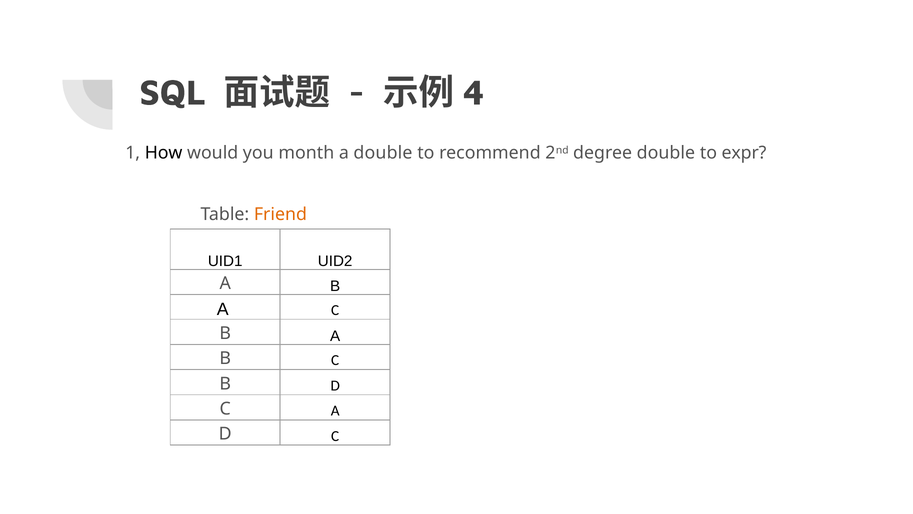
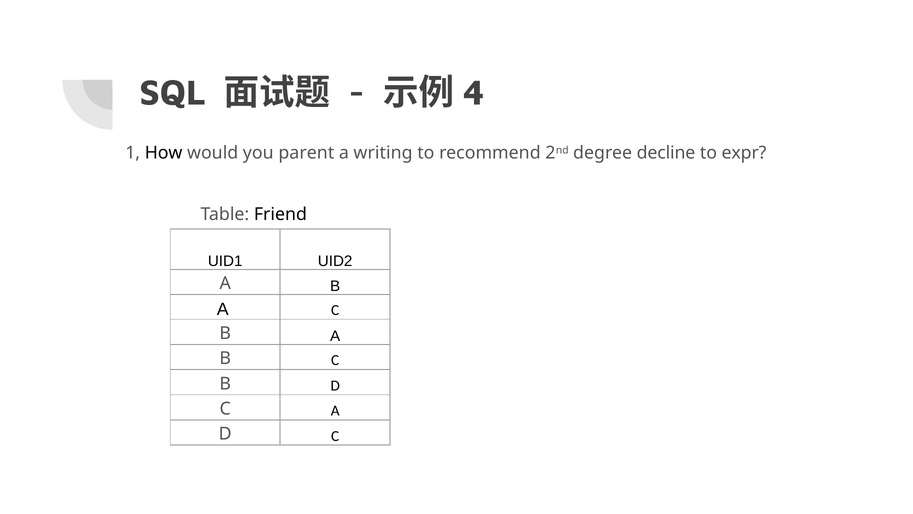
month: month -> parent (306, 153)
a double: double -> writing (383, 153)
degree double: double -> decline (666, 153)
Friend colour: orange -> black (280, 214)
